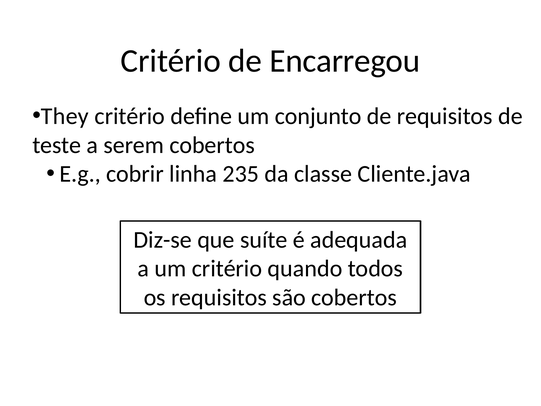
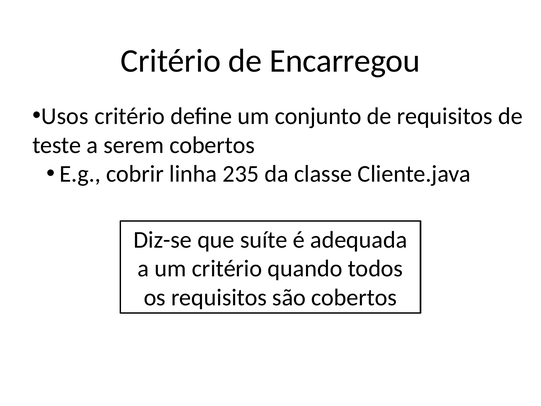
They: They -> Usos (65, 116)
